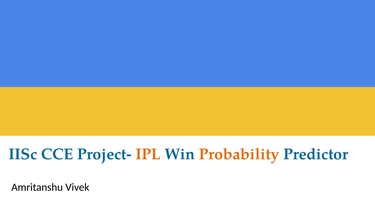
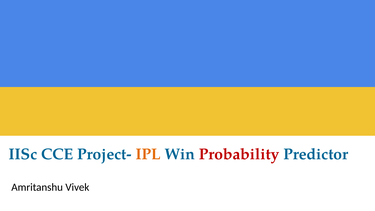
Probability colour: orange -> red (239, 154)
